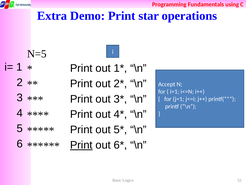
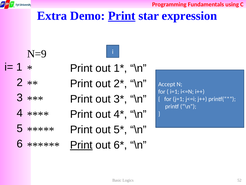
Print underline: none -> present (122, 16)
operations: operations -> expression (189, 16)
N=5: N=5 -> N=9 (37, 54)
